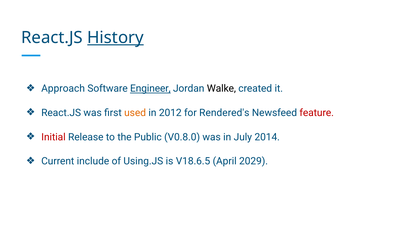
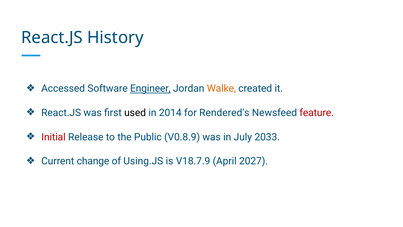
History underline: present -> none (115, 37)
Approach: Approach -> Accessed (63, 89)
Walke colour: black -> orange (221, 89)
used colour: orange -> black (135, 113)
2012: 2012 -> 2014 (170, 113)
V0.8.0: V0.8.0 -> V0.8.9 (182, 137)
2014: 2014 -> 2033 (267, 137)
include: include -> change (93, 161)
V18.6.5: V18.6.5 -> V18.7.9 (193, 161)
2029: 2029 -> 2027 (254, 161)
